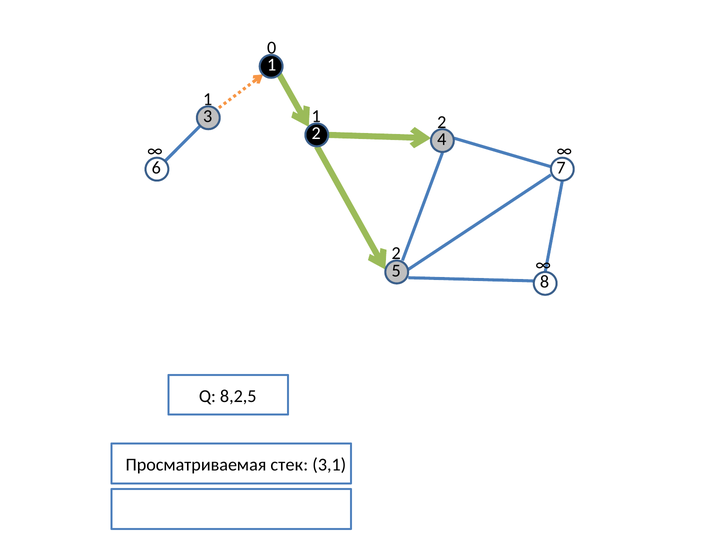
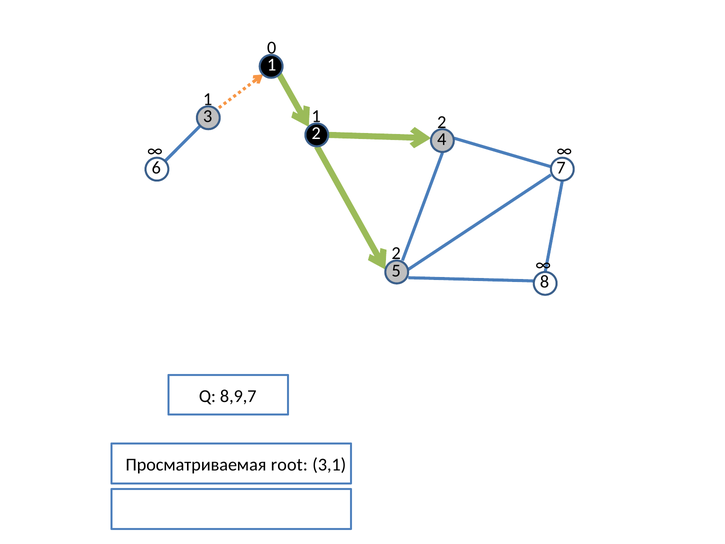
8,2,5: 8,2,5 -> 8,9,7 (238, 396)
стек: стек -> root (289, 465)
